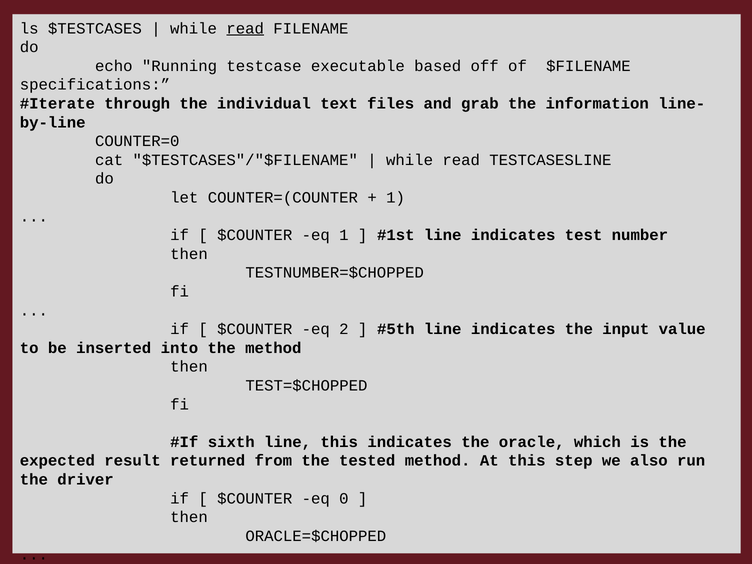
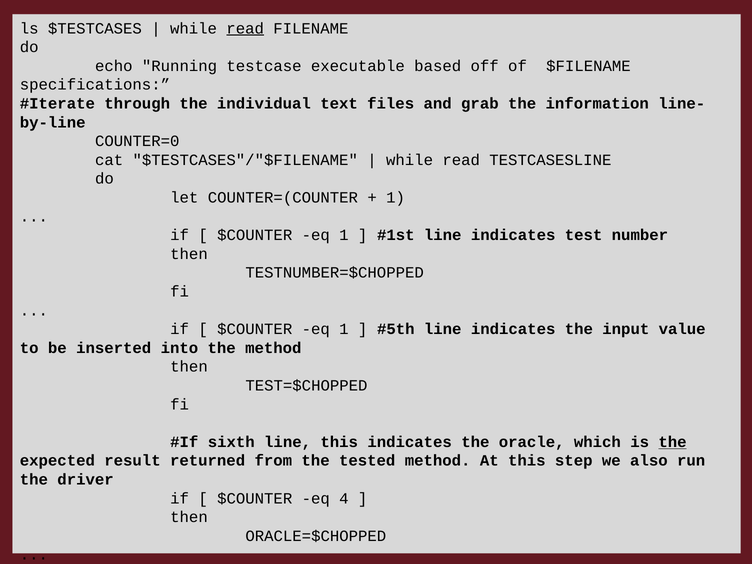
2: 2 -> 1 (344, 329)
the underline: none -> present (673, 442)
0: 0 -> 4 (344, 498)
